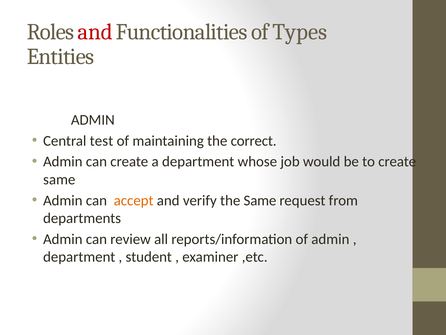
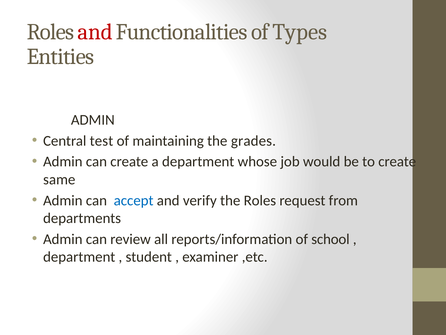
correct: correct -> grades (253, 141)
accept colour: orange -> blue (134, 200)
the Same: Same -> Roles (260, 200)
of admin: admin -> school (330, 239)
